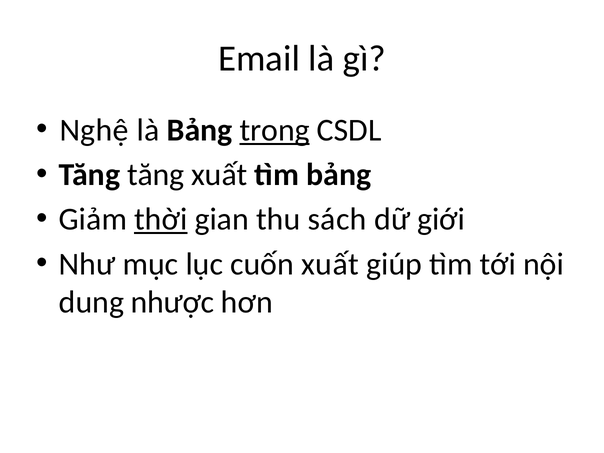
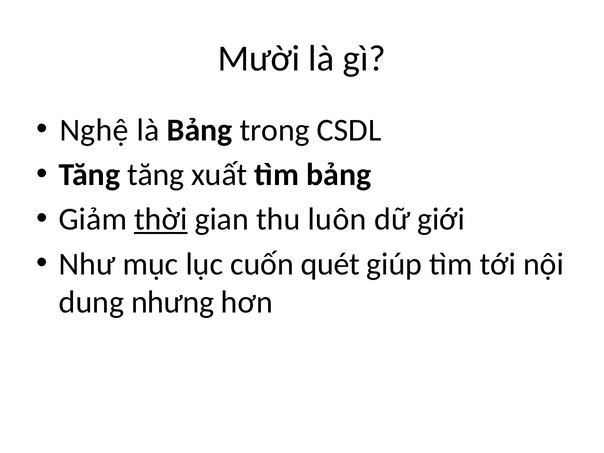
Email: Email -> Mười (259, 58)
trong underline: present -> none (275, 130)
sách: sách -> luôn (337, 219)
cuốn xuất: xuất -> quét (330, 264)
nhược: nhược -> nhưng (173, 302)
